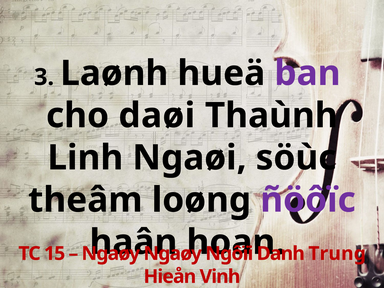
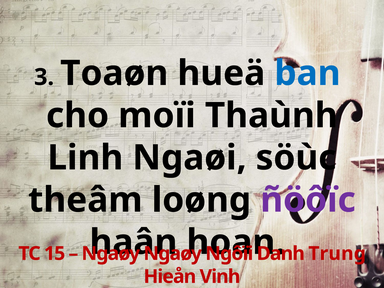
Laønh: Laønh -> Toaøn (114, 73)
ban colour: purple -> blue (307, 73)
daøi: daøi -> moïi (157, 116)
